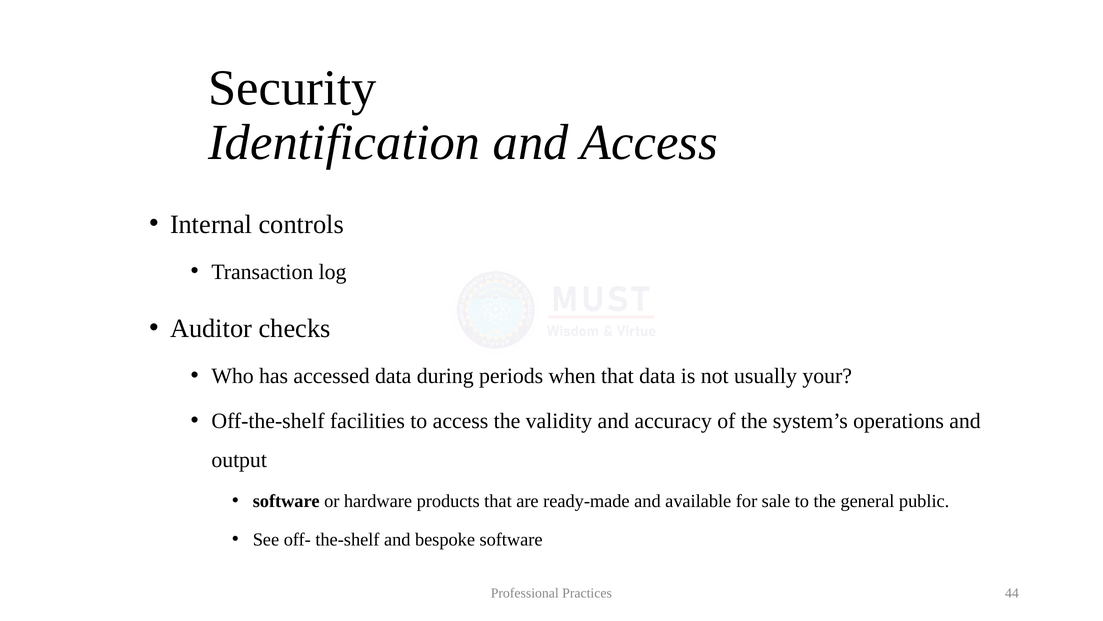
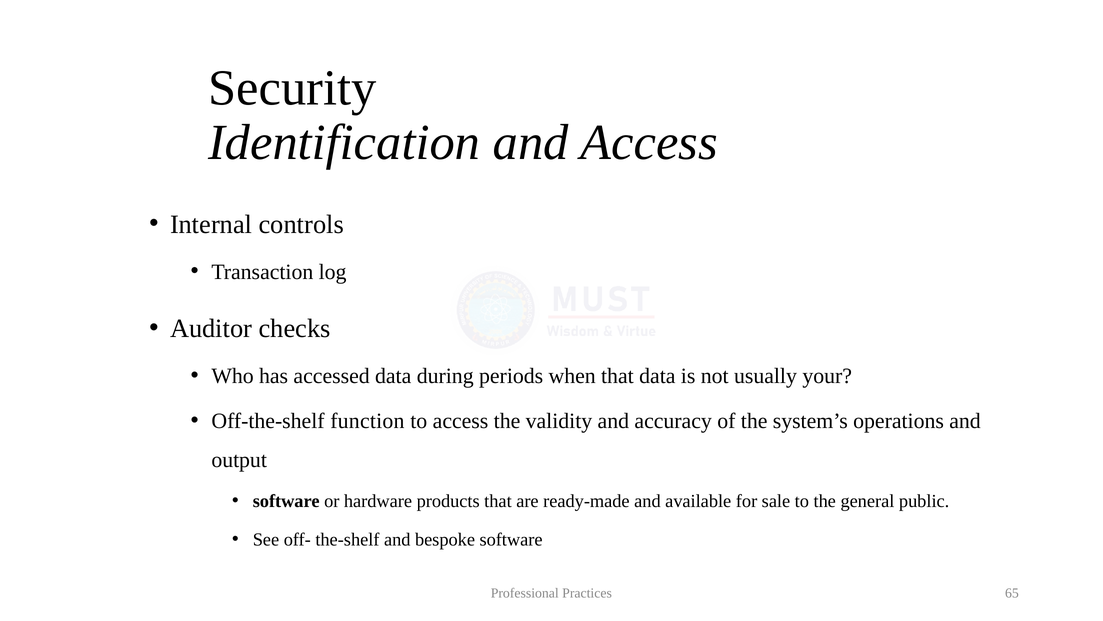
facilities: facilities -> function (367, 421)
44: 44 -> 65 (1012, 593)
